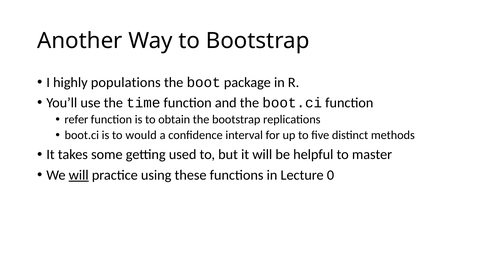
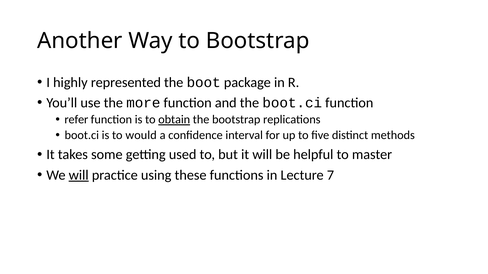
populations: populations -> represented (126, 83)
time: time -> more (143, 103)
obtain underline: none -> present (174, 120)
0: 0 -> 7 (330, 175)
